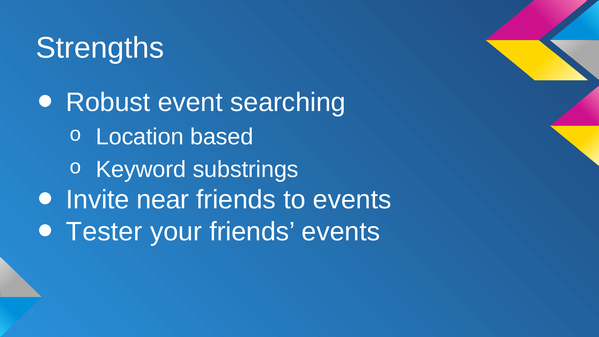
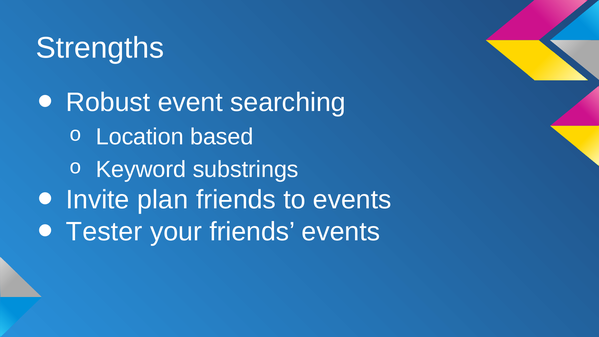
near: near -> plan (163, 200)
